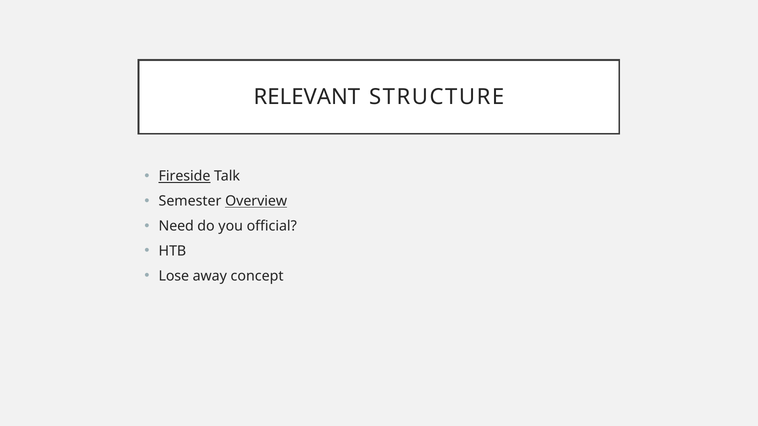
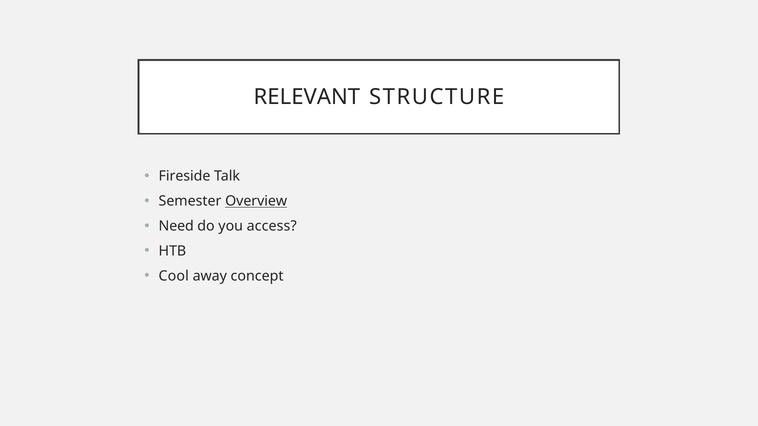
Fireside underline: present -> none (185, 176)
official: official -> access (272, 226)
Lose: Lose -> Cool (174, 276)
